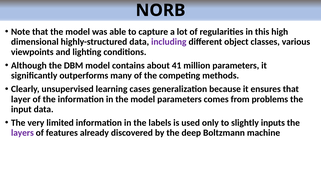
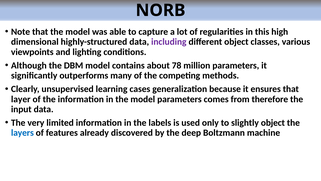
41: 41 -> 78 (177, 65)
problems: problems -> therefore (270, 99)
slightly inputs: inputs -> object (273, 122)
layers colour: purple -> blue (22, 133)
